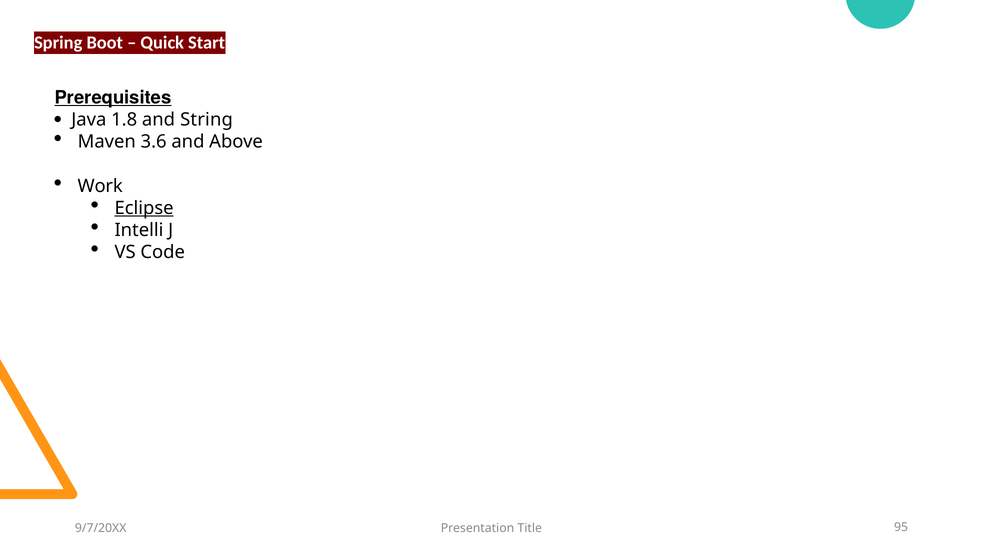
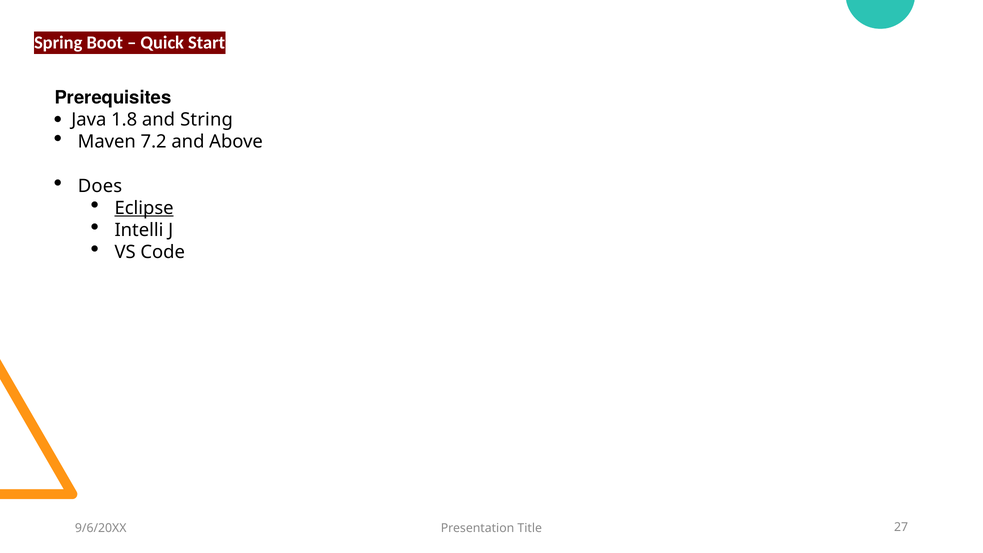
Prerequisites underline: present -> none (113, 97)
3.6: 3.6 -> 7.2 (154, 142)
Work: Work -> Does (100, 186)
9/7/20XX: 9/7/20XX -> 9/6/20XX (101, 528)
95: 95 -> 27 (901, 527)
